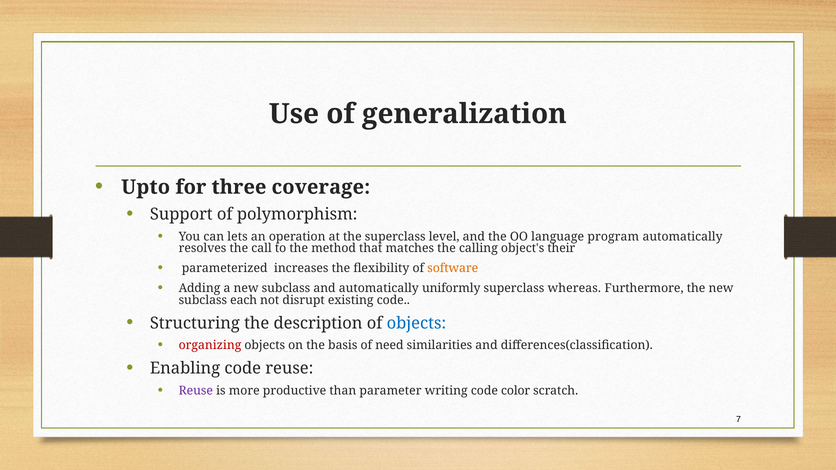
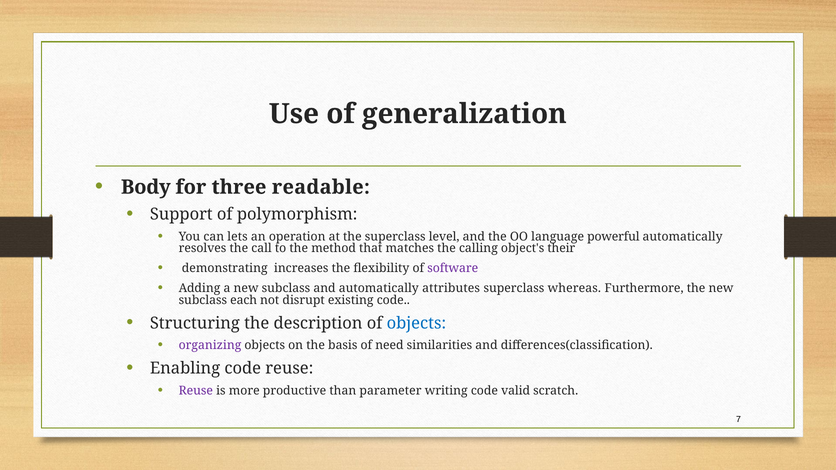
Upto: Upto -> Body (146, 187)
coverage: coverage -> readable (321, 187)
program: program -> powerful (613, 237)
parameterized: parameterized -> demonstrating (225, 268)
software colour: orange -> purple (453, 268)
uniformly: uniformly -> attributes (451, 289)
organizing colour: red -> purple (210, 346)
color: color -> valid (516, 391)
